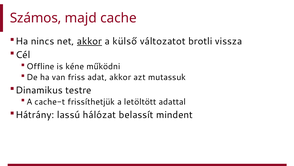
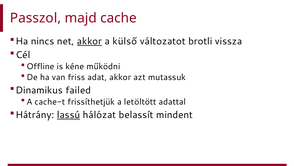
Számos: Számos -> Passzol (36, 18)
testre: testre -> failed (78, 90)
lassú underline: none -> present (69, 114)
